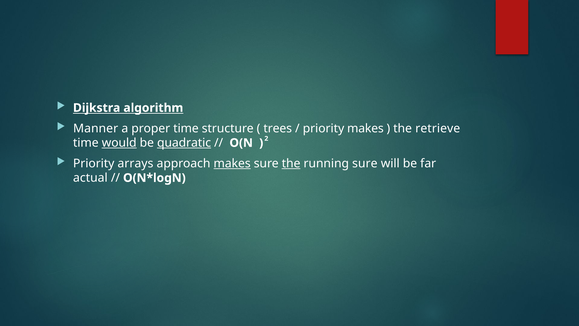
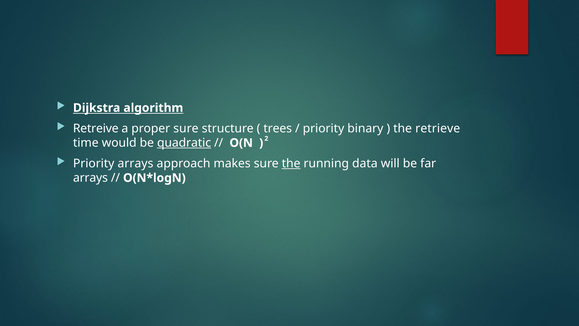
Manner: Manner -> Retreive (96, 128)
proper time: time -> sure (186, 128)
priority makes: makes -> binary (365, 128)
would underline: present -> none (119, 143)
makes underline: present -> none (232, 163)
running sure: sure -> data (365, 163)
actual: actual -> arrays (90, 178)
